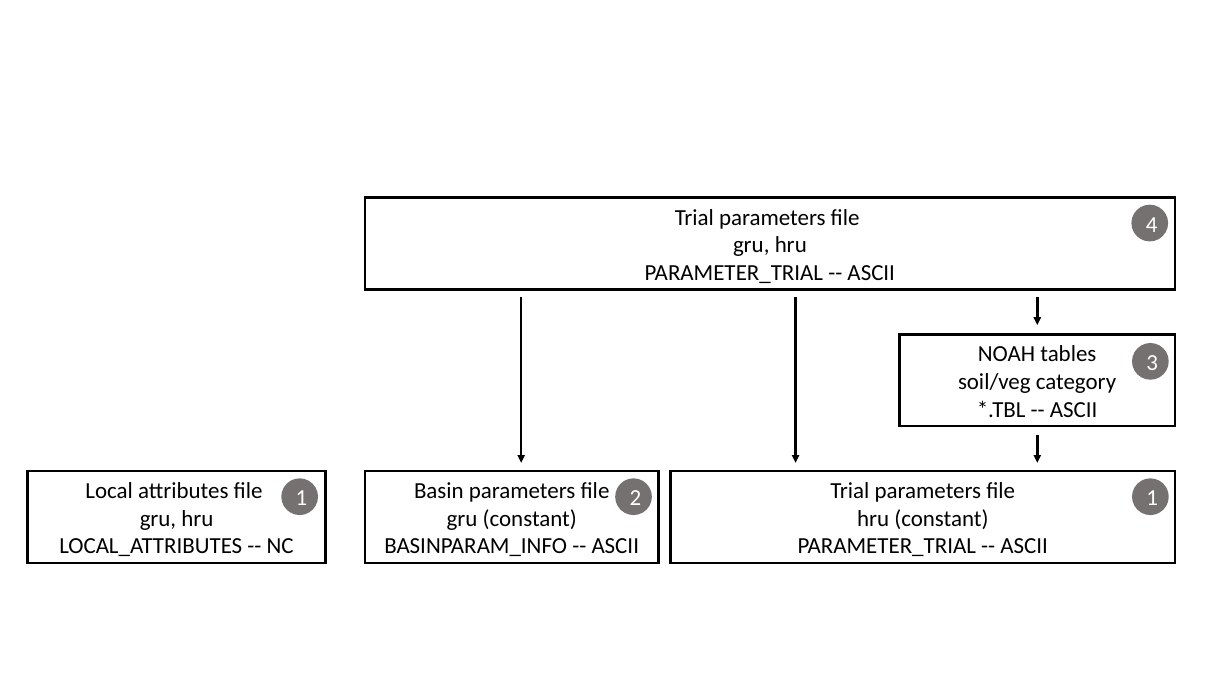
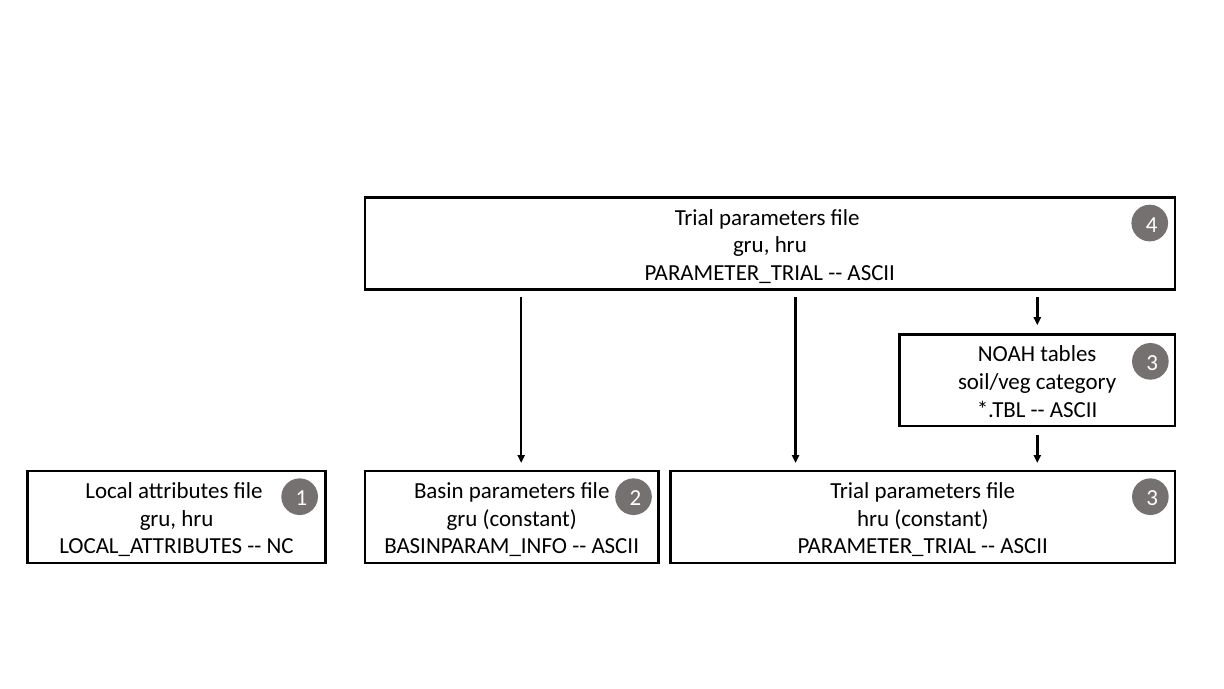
1 1: 1 -> 3 (1152, 498)
